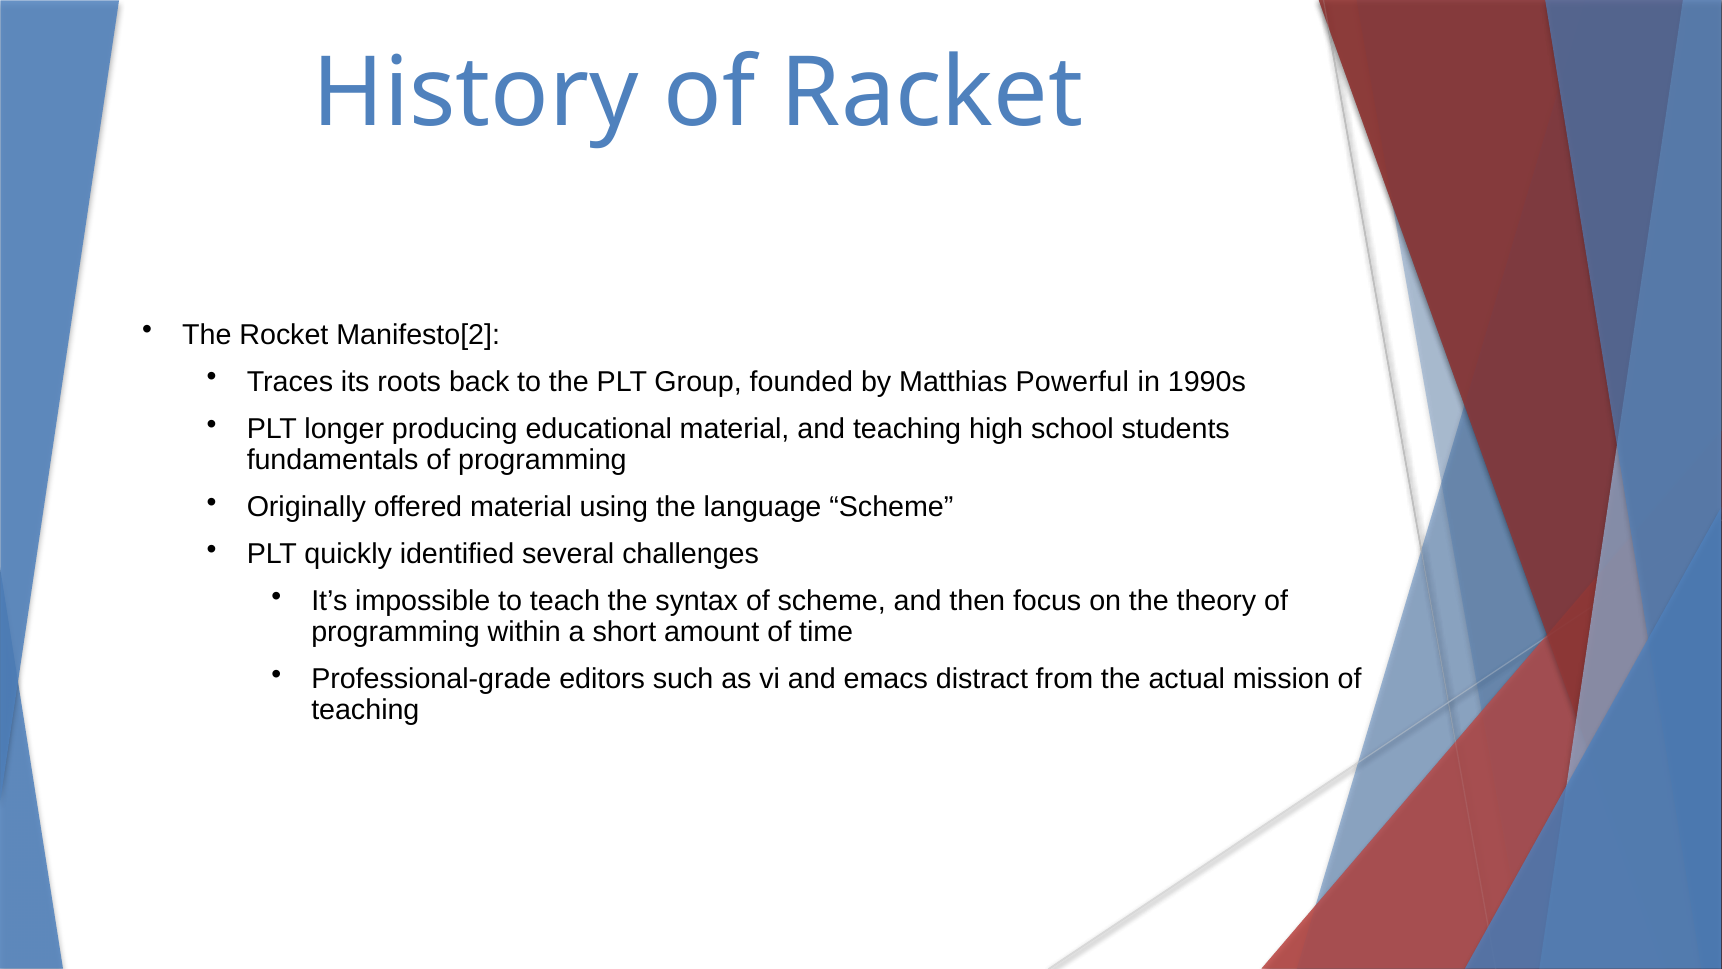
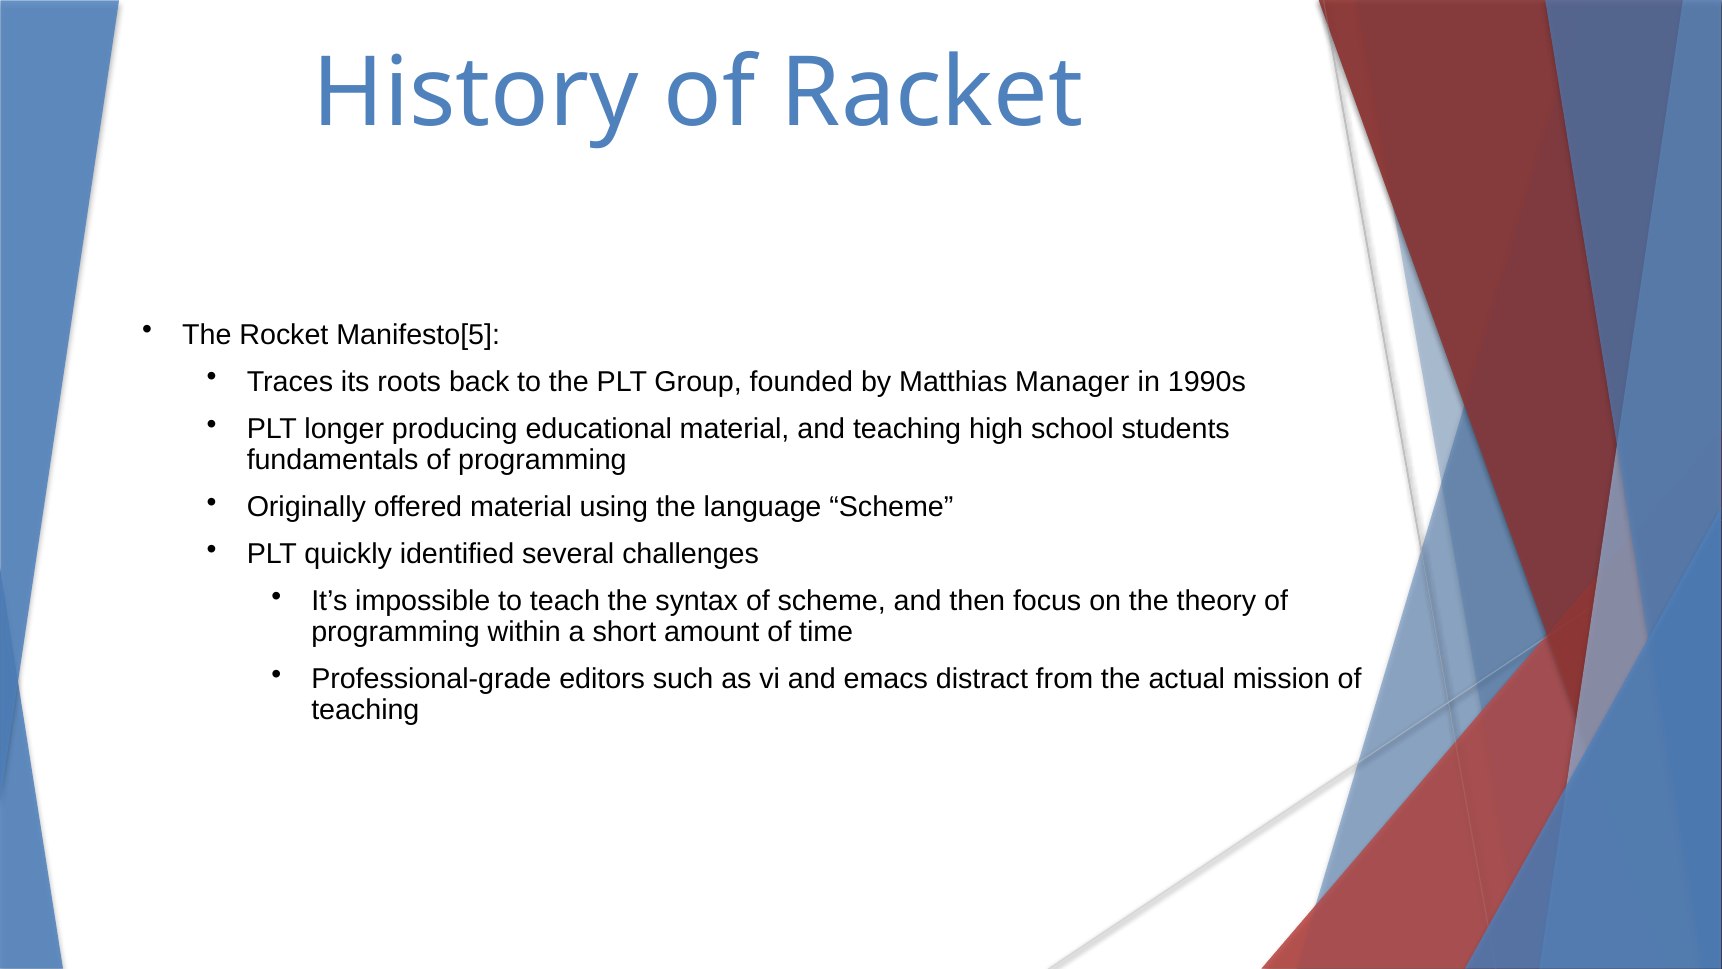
Manifesto[2: Manifesto[2 -> Manifesto[5 (418, 334)
Powerful: Powerful -> Manager (1072, 381)
